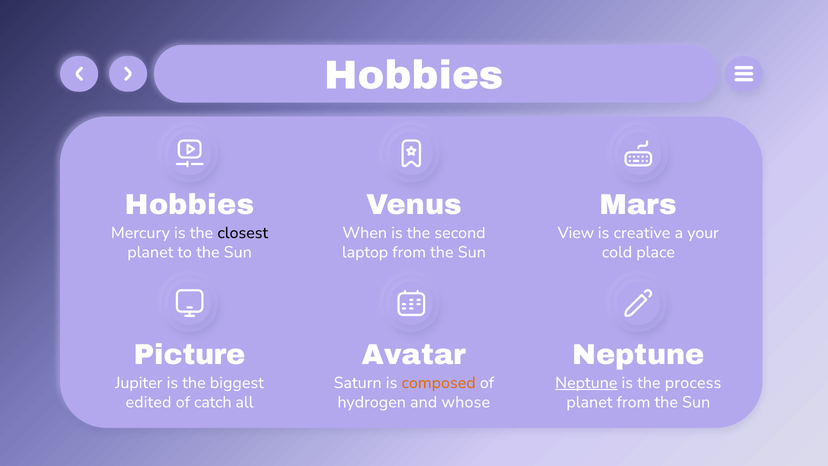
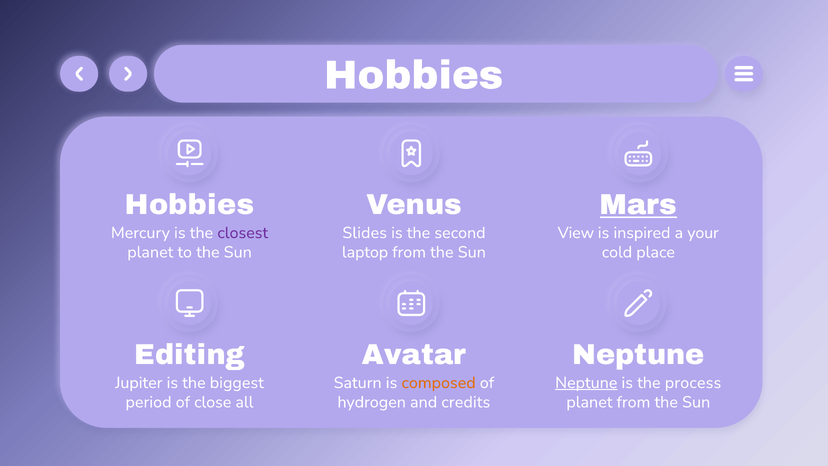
Mars underline: none -> present (638, 205)
closest colour: black -> purple (243, 233)
When: When -> Slides (365, 233)
creative: creative -> inspired (642, 233)
Picture: Picture -> Editing (190, 355)
edited: edited -> period (149, 402)
catch: catch -> close (213, 402)
whose: whose -> credits (466, 402)
